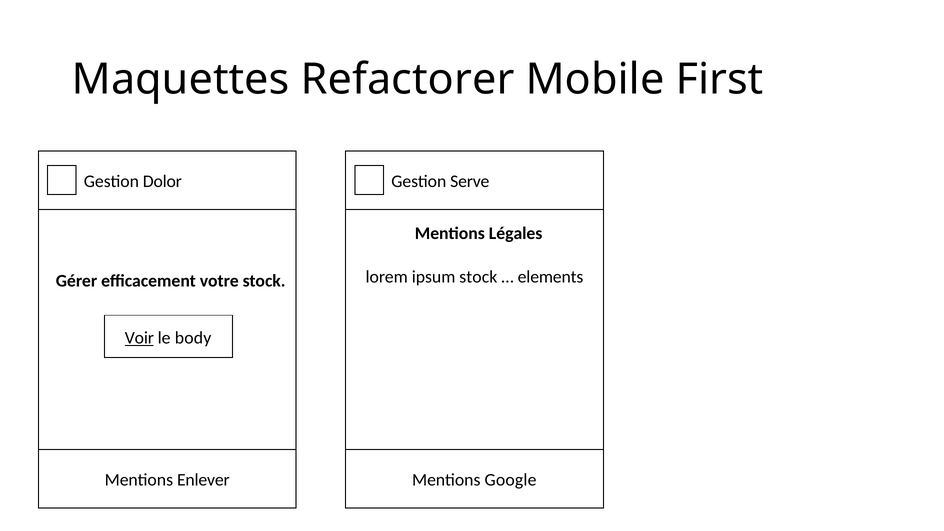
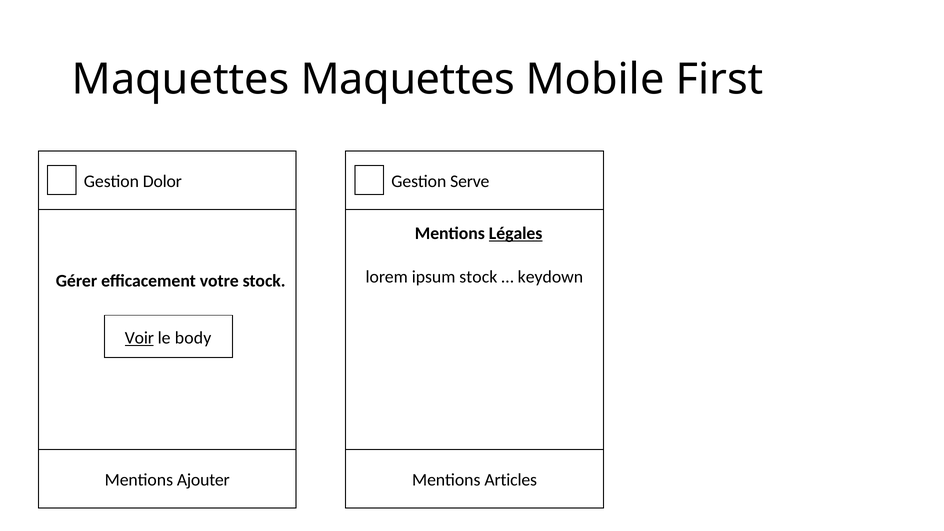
Maquettes Refactorer: Refactorer -> Maquettes (408, 79)
Légales underline: none -> present (516, 234)
elements: elements -> keydown (550, 277)
Enlever: Enlever -> Ajouter (203, 480)
Google: Google -> Articles (511, 480)
